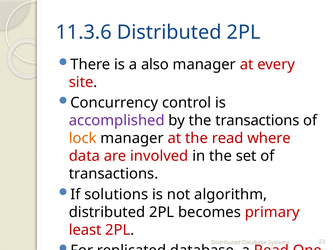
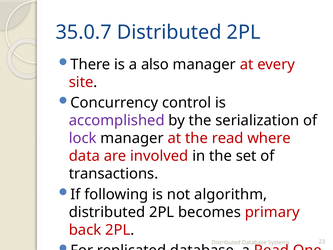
11.3.6: 11.3.6 -> 35.0.7 (84, 32)
the transactions: transactions -> serialization (257, 120)
lock colour: orange -> purple (83, 138)
solutions: solutions -> following (116, 194)
least: least -> back (85, 230)
